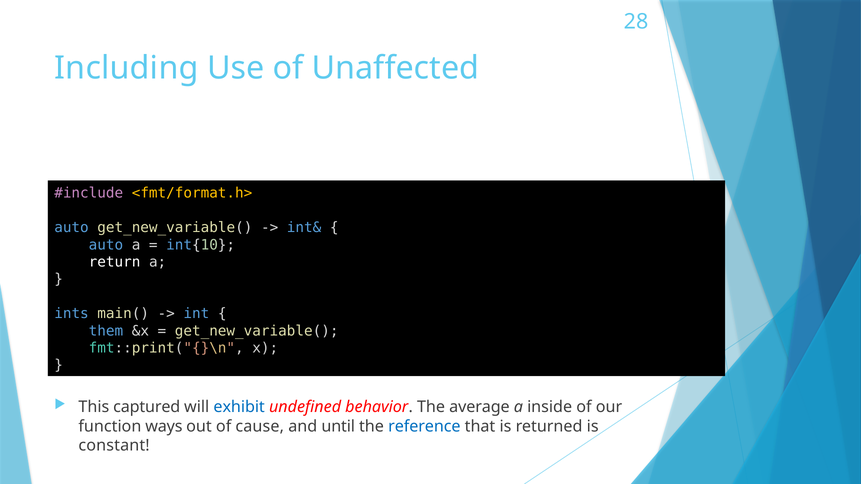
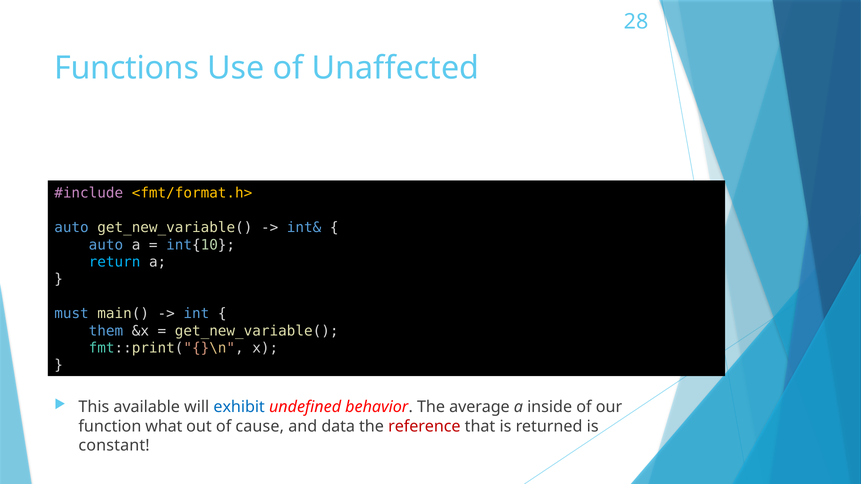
Including: Including -> Functions (127, 68)
return colour: white -> light blue (115, 262)
ints: ints -> must (72, 314)
captured: captured -> available (147, 407)
ways: ways -> what (164, 426)
until: until -> data (338, 426)
reference colour: blue -> red (424, 426)
